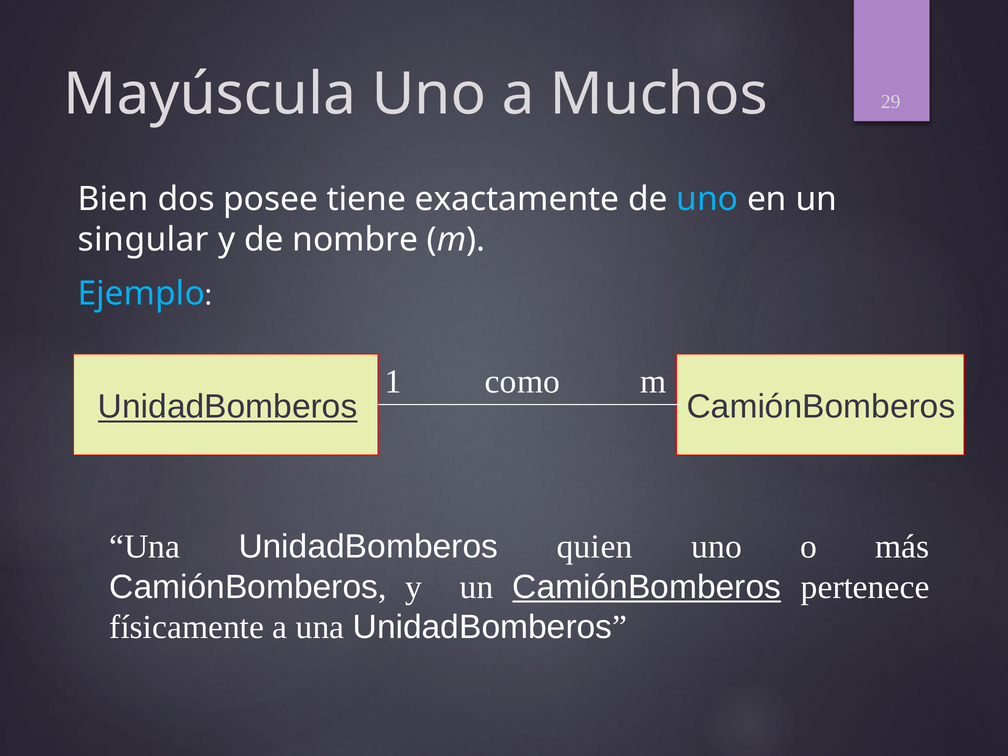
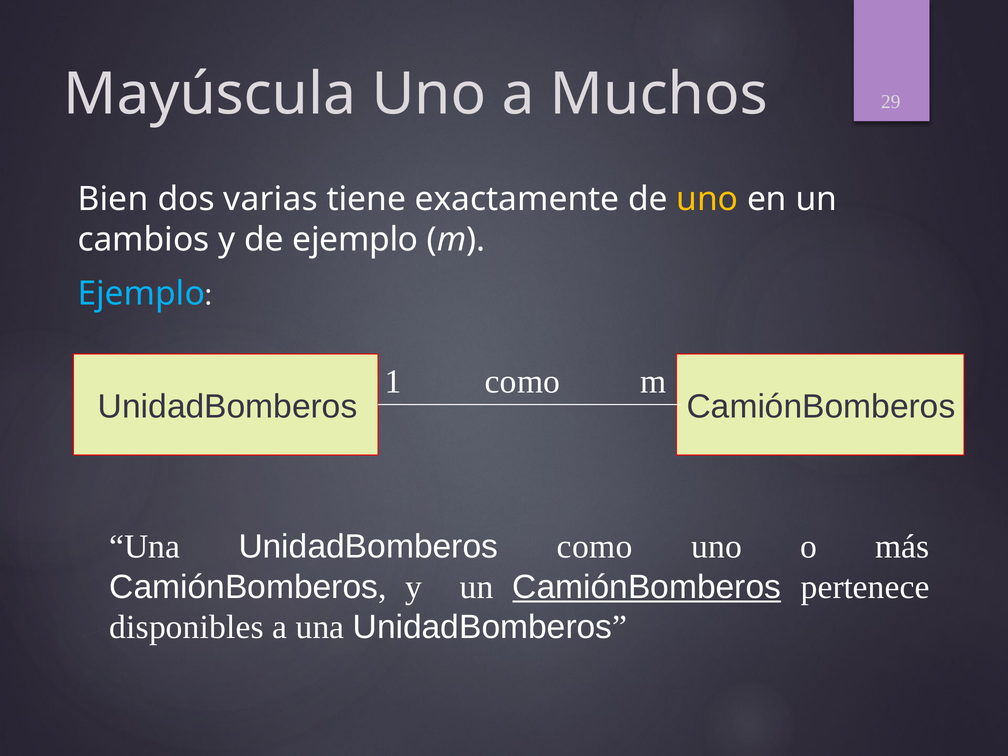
posee: posee -> varias (271, 199)
uno colour: light blue -> yellow (707, 199)
singular: singular -> cambios (144, 239)
de nombre: nombre -> ejemplo (355, 239)
UnidadBomberos underline: present -> none (228, 407)
UnidadBomberos quien: quien -> como (595, 547)
físicamente: físicamente -> disponibles (187, 627)
